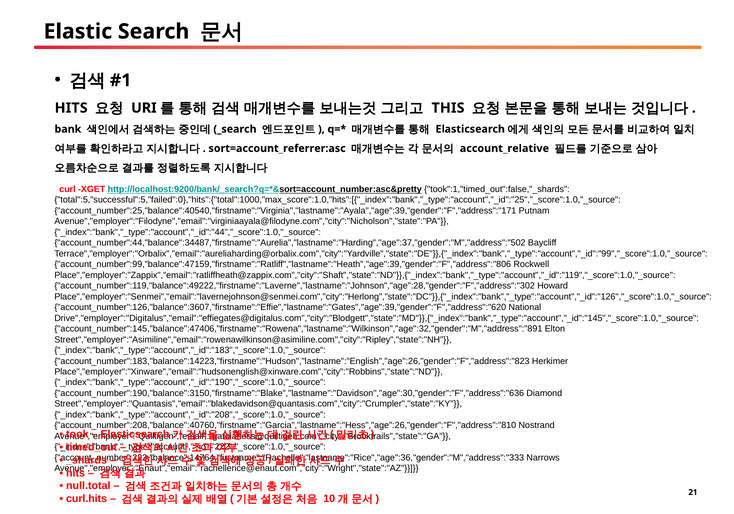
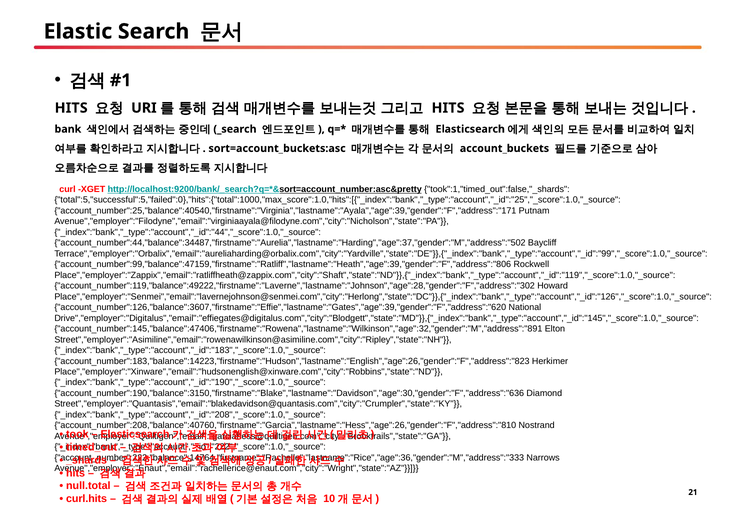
THIS: THIS -> HITS (448, 108)
sort=account_referrer:asc: sort=account_referrer:asc -> sort=account_buckets:asc (277, 148)
account_relative: account_relative -> account_buckets (504, 148)
